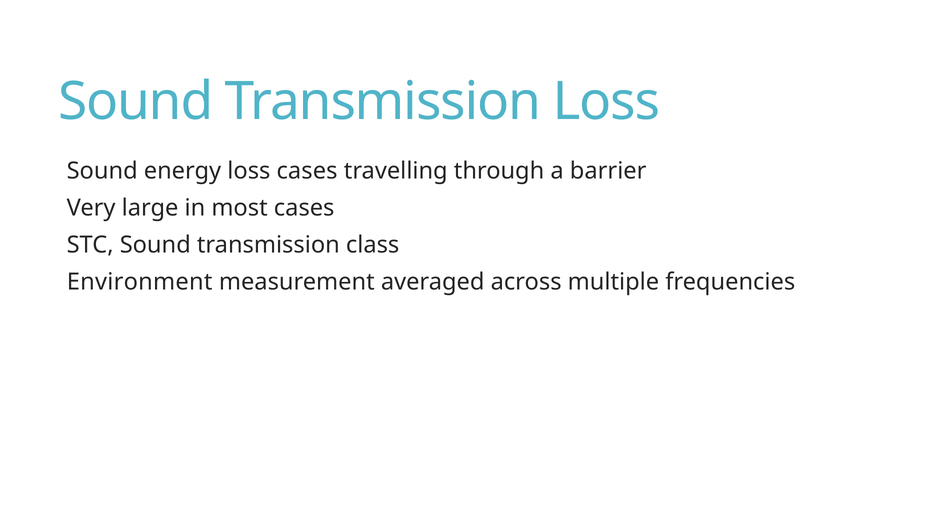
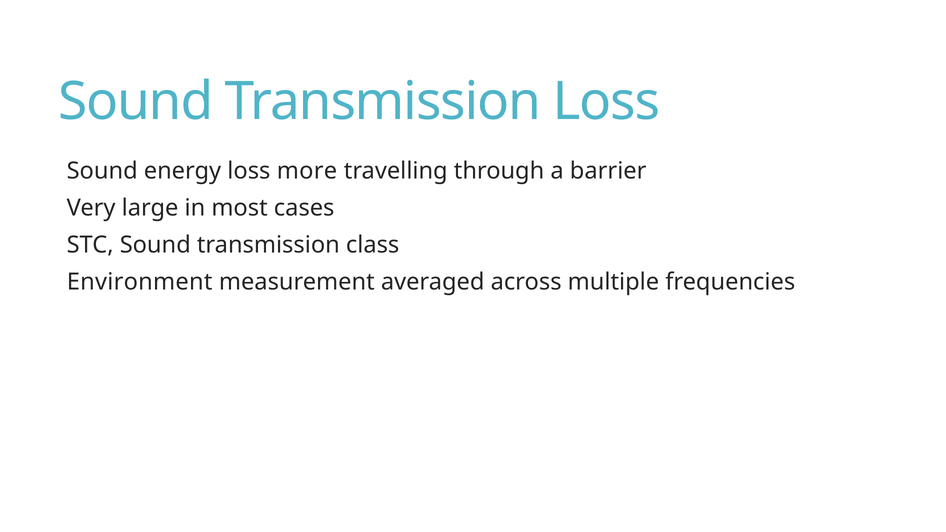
loss cases: cases -> more (307, 171)
